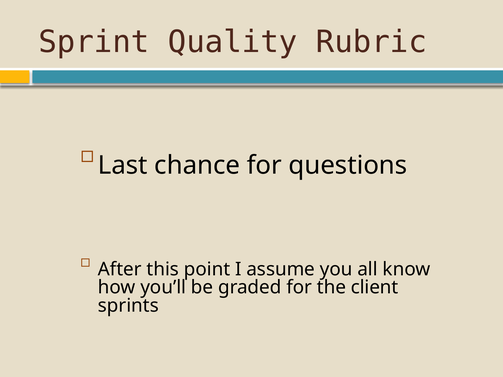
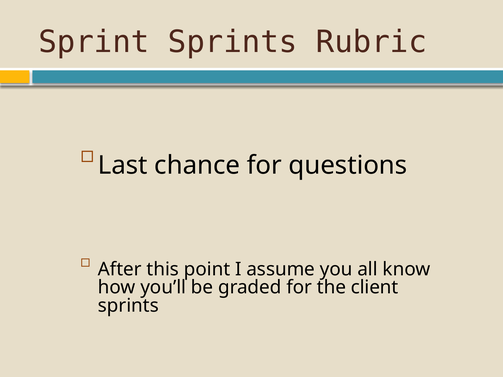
Sprint Quality: Quality -> Sprints (233, 42)
